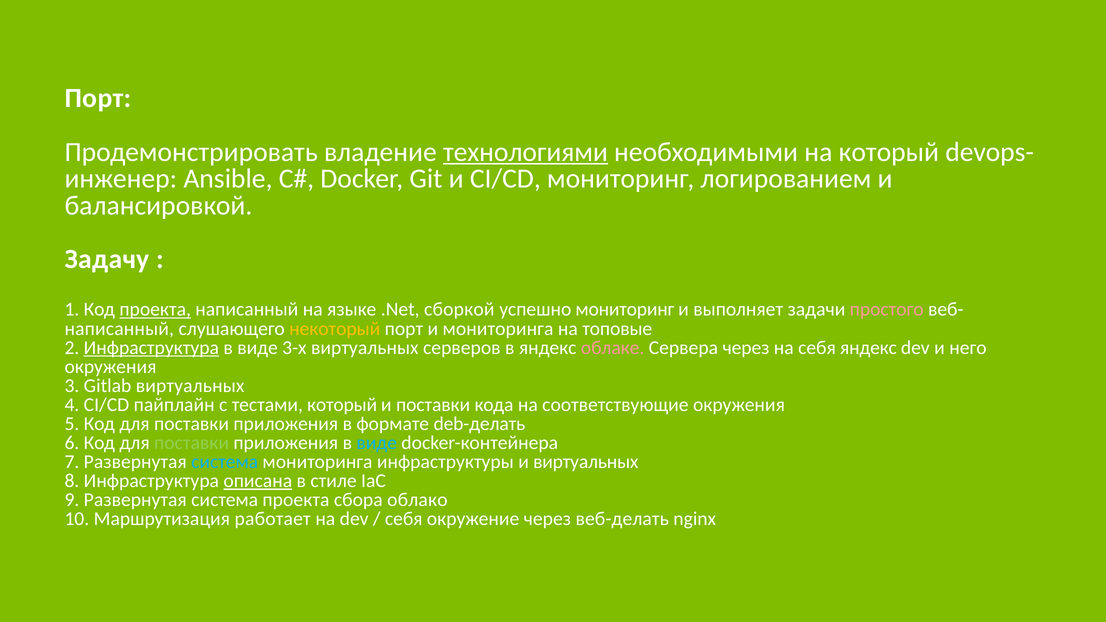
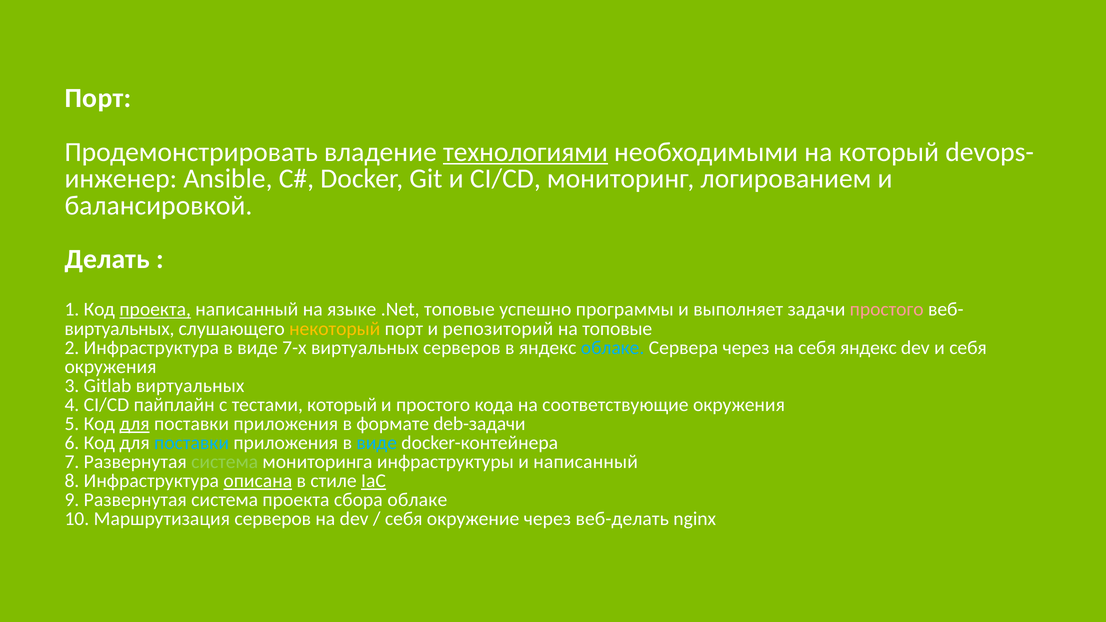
Задачу: Задачу -> Делать (107, 259)
.Net сборкой: сборкой -> топовые (459, 310)
успешно мониторинг: мониторинг -> программы (625, 310)
написанный: написанный -> виртуальных (119, 329)
и мониторинга: мониторинга -> репозиторий (498, 329)
Инфраструктура underline: present -> none (151, 348)
3-х: 3-х -> 7-х (294, 348)
облаке colour: pink -> light blue (613, 348)
и него: него -> себя (968, 348)
и поставки: поставки -> простого (433, 405)
для underline: none -> present (135, 424)
deb-делать: deb-делать -> deb-задачи (479, 424)
поставки colour: light green -> light blue (192, 443)
система colour: light blue -> light green (225, 462)
и виртуальных: виртуальных -> написанный (586, 462)
IaC underline: none -> present (373, 481)
сбора облако: облако -> облаке (417, 500)
Маршрутизация работает: работает -> серверов (273, 519)
